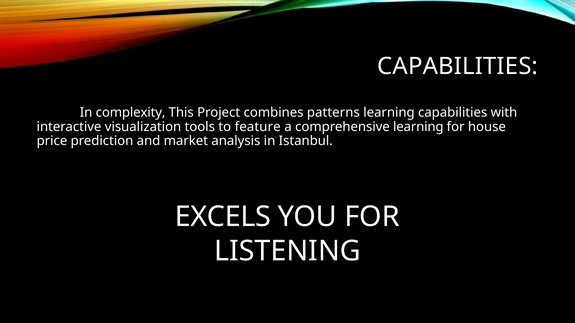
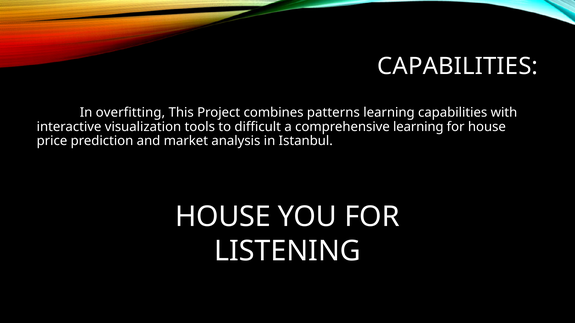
complexity: complexity -> overfitting (130, 113)
feature: feature -> difficult (258, 127)
EXCELS: EXCELS -> HOUSE (223, 217)
